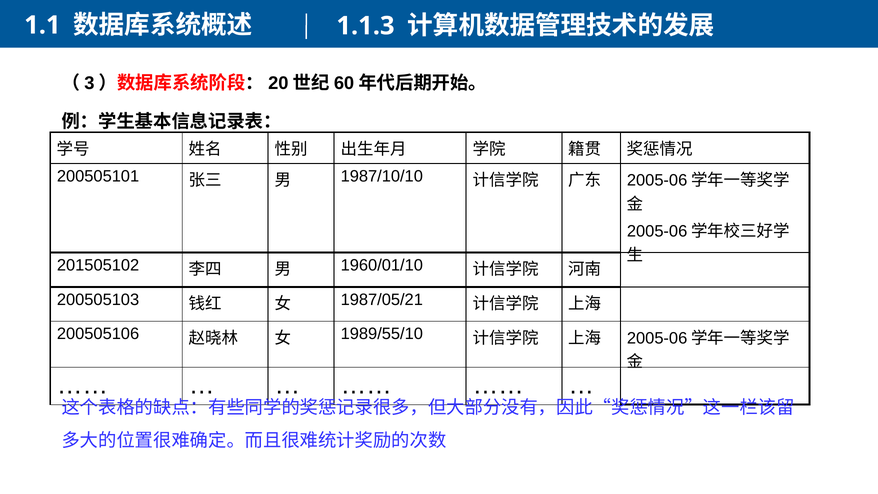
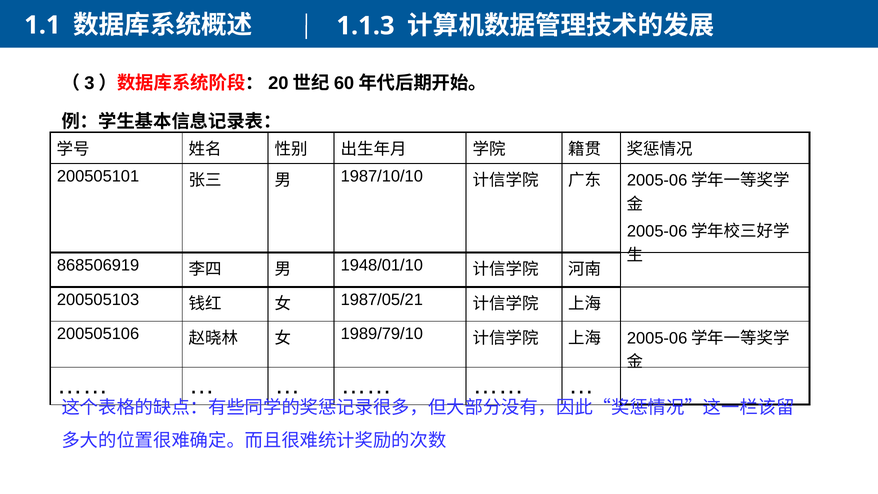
201505102: 201505102 -> 868506919 (98, 265)
1960/01/10: 1960/01/10 -> 1948/01/10 (382, 265)
1989/55/10: 1989/55/10 -> 1989/79/10 (382, 334)
